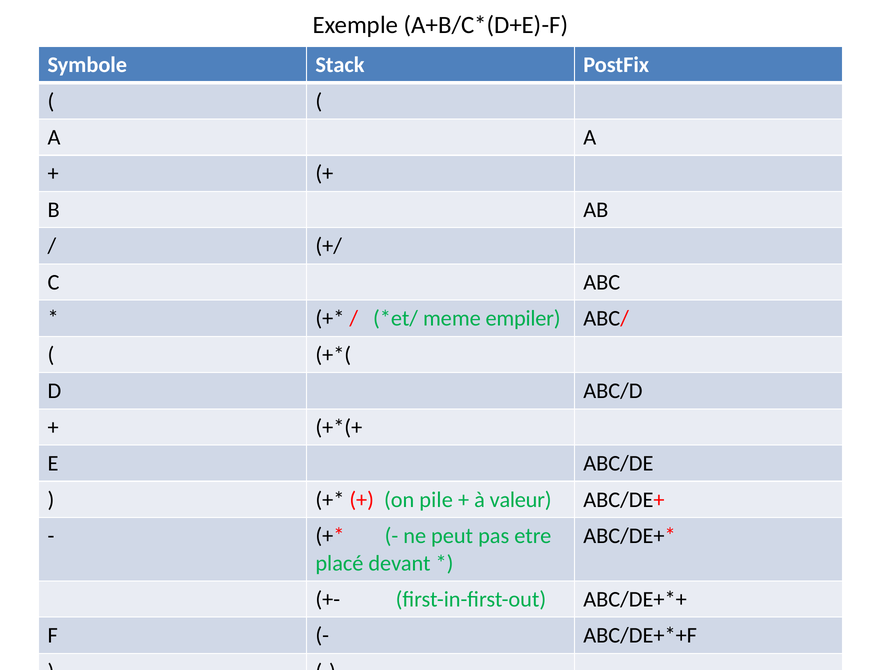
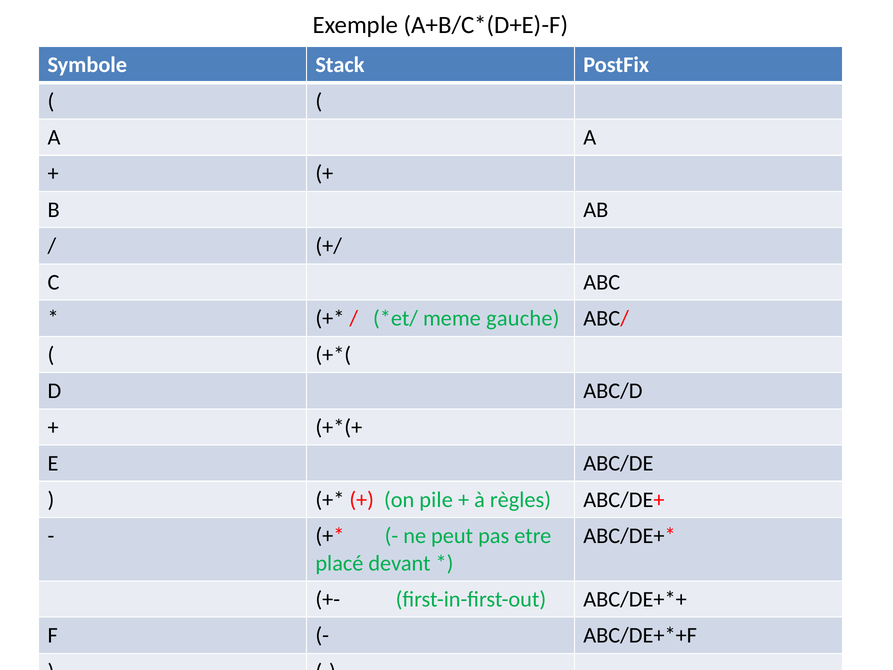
empiler: empiler -> gauche (523, 318)
valeur: valeur -> règles (520, 499)
